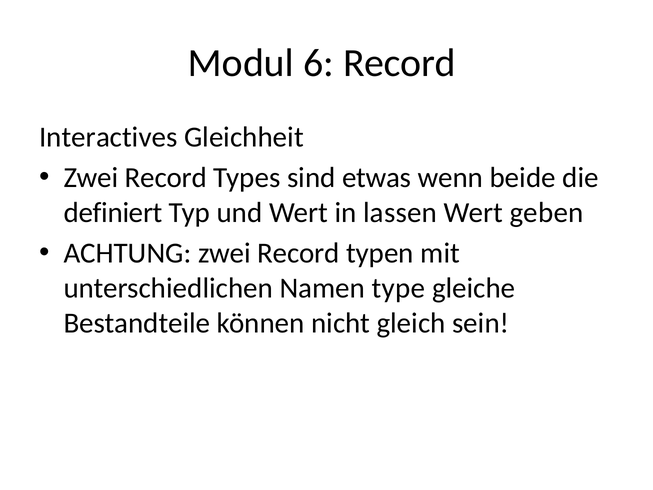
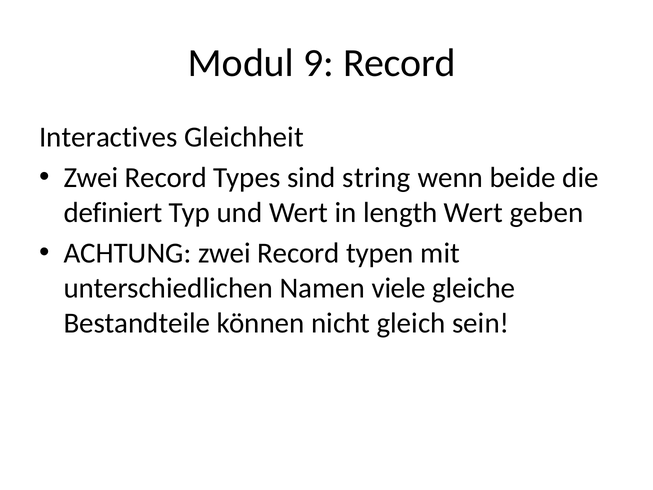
6: 6 -> 9 (319, 63)
etwas: etwas -> string (377, 178)
lassen: lassen -> length (400, 213)
type: type -> viele (399, 288)
